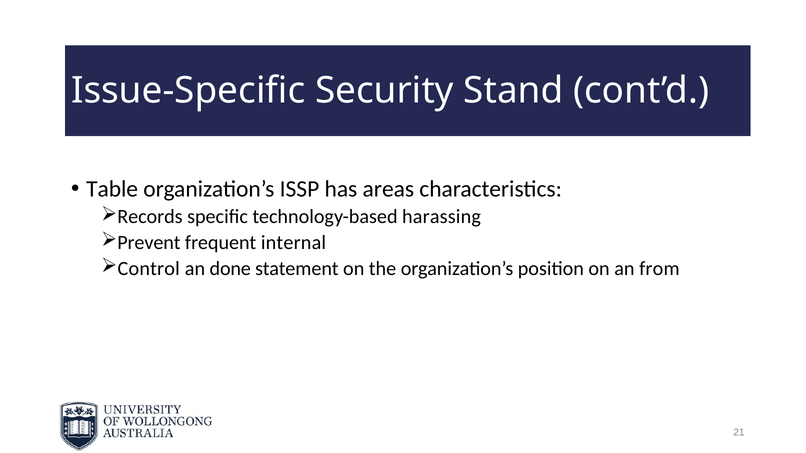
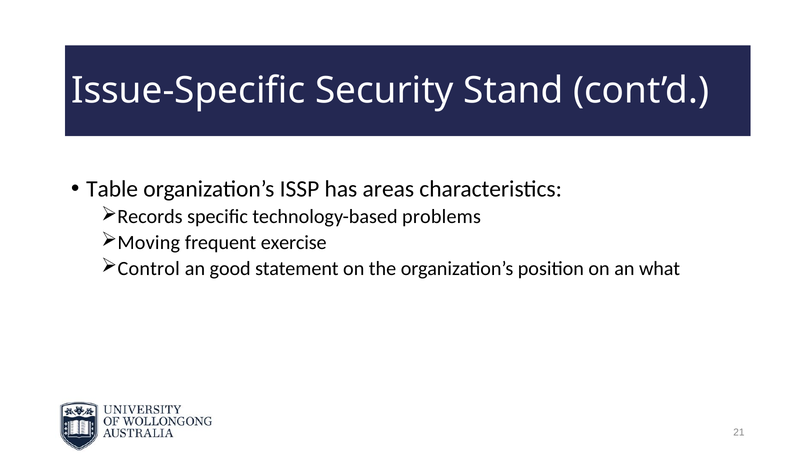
harassing: harassing -> problems (441, 217)
Prevent: Prevent -> Moving (149, 243)
internal: internal -> exercise (294, 243)
done: done -> good (230, 269)
from: from -> what (660, 269)
